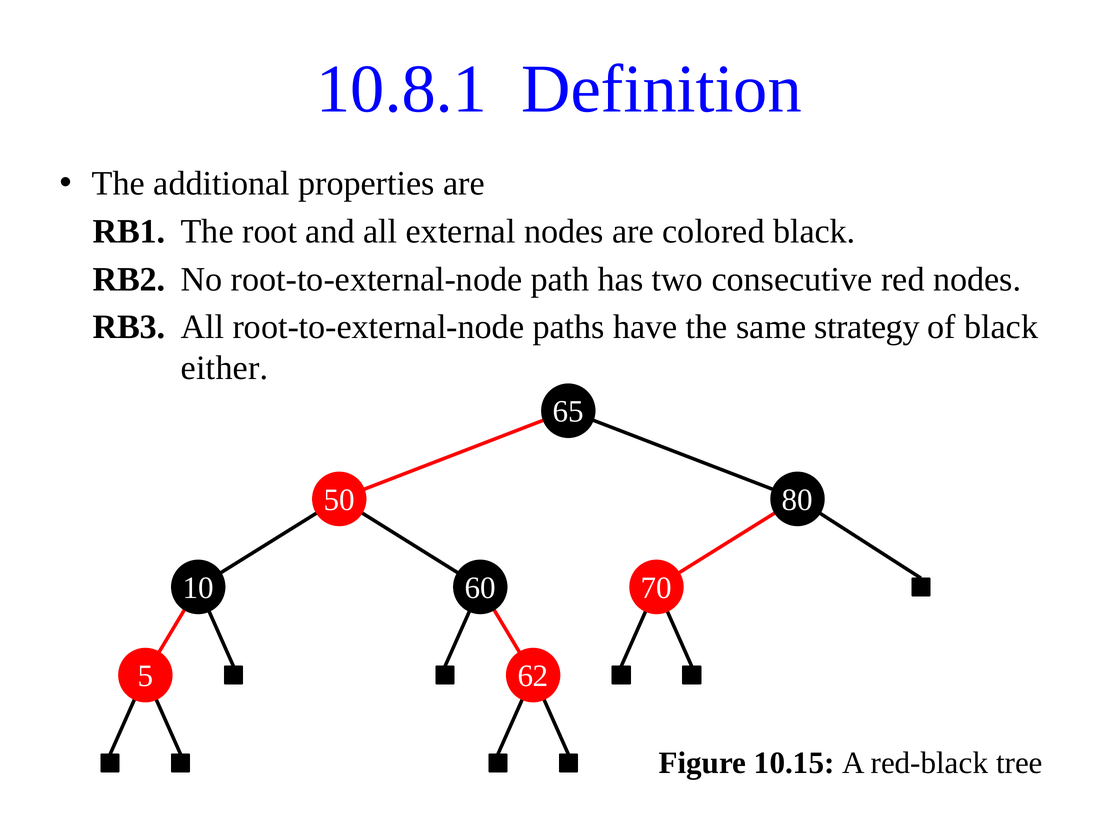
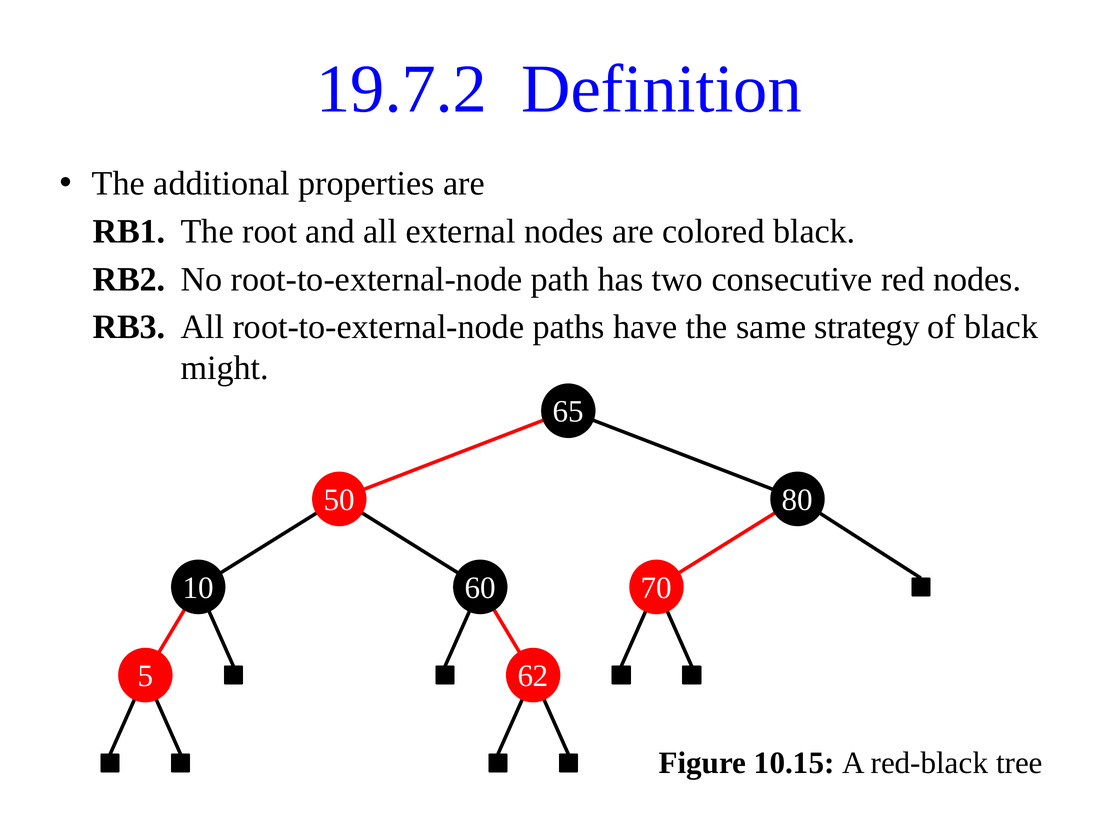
10.8.1: 10.8.1 -> 19.7.2 (402, 89)
either: either -> might (225, 368)
